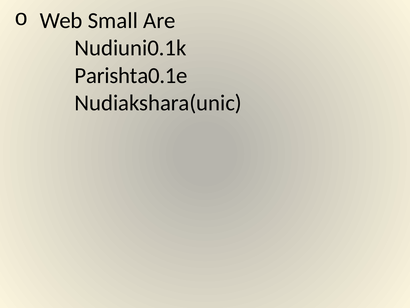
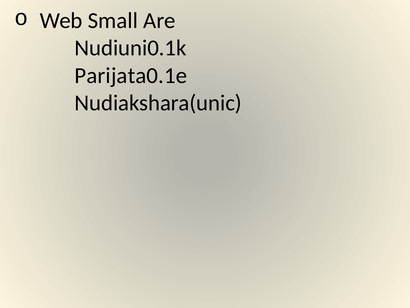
Parishta0.1e: Parishta0.1e -> Parijata0.1e (131, 75)
